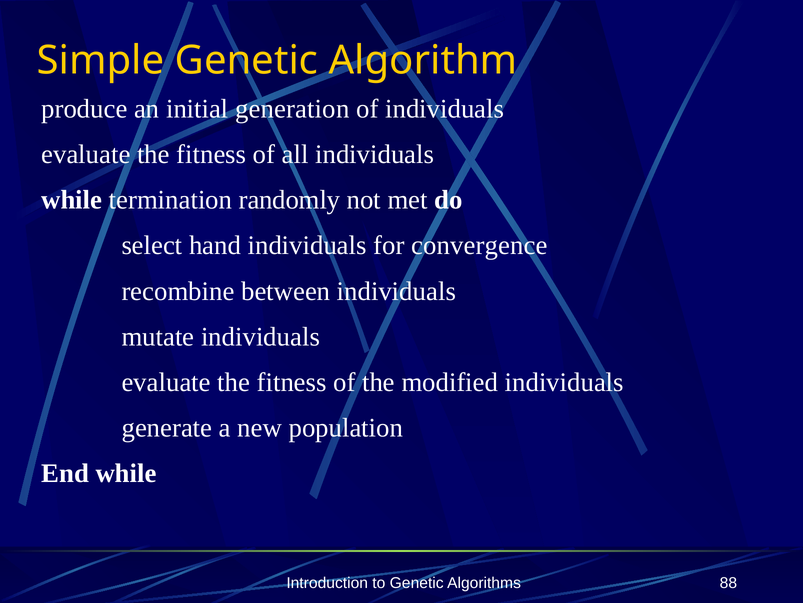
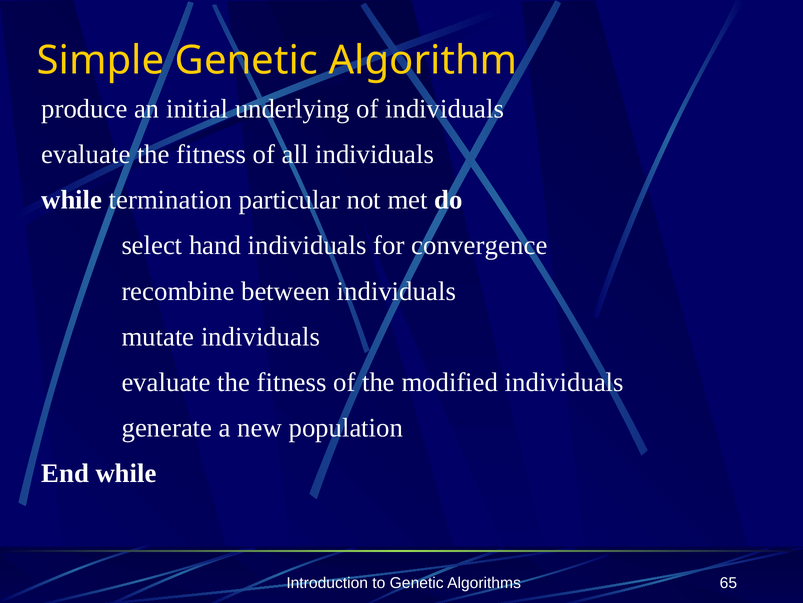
generation: generation -> underlying (292, 109)
randomly: randomly -> particular (289, 200)
88: 88 -> 65 (728, 582)
